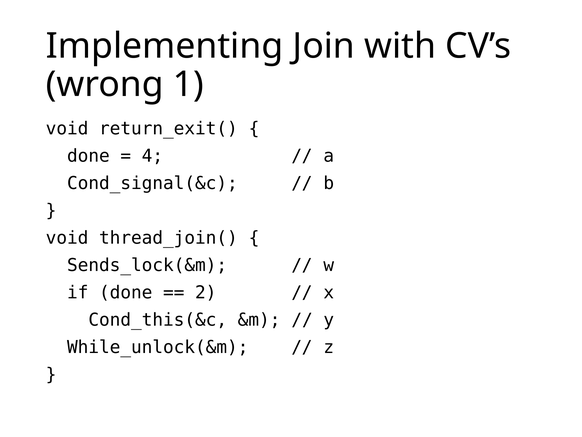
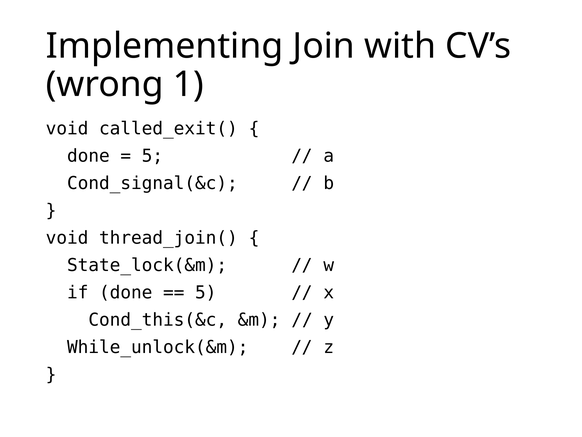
return_exit(: return_exit( -> called_exit( (169, 129)
4: 4 -> 5 (153, 156)
Sends_lock(&m: Sends_lock(&m -> State_lock(&m (147, 265)
2: 2 -> 5 (206, 292)
